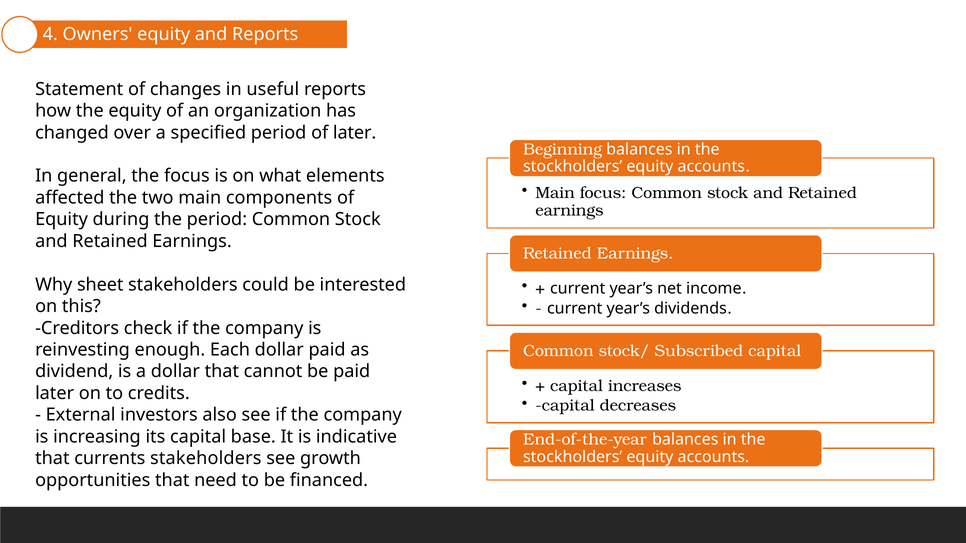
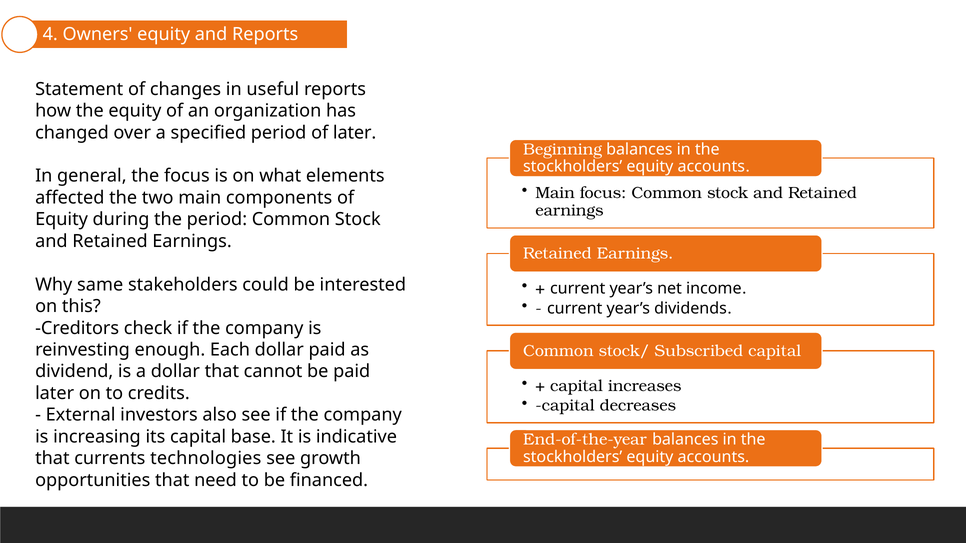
sheet: sheet -> same (100, 285)
currents stakeholders: stakeholders -> technologies (206, 459)
